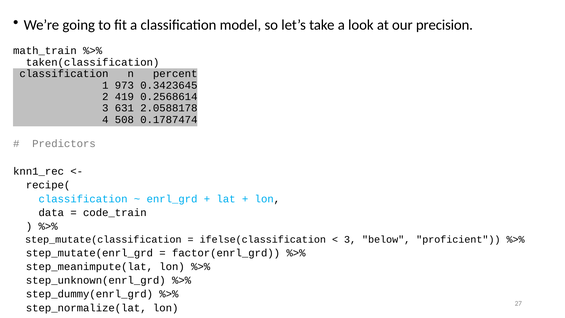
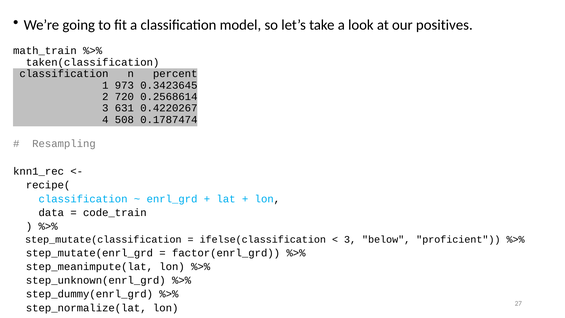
precision: precision -> positives (444, 25)
419: 419 -> 720 (124, 97)
2.0588178: 2.0588178 -> 0.4220267 (169, 108)
Predictors: Predictors -> Resampling (64, 144)
